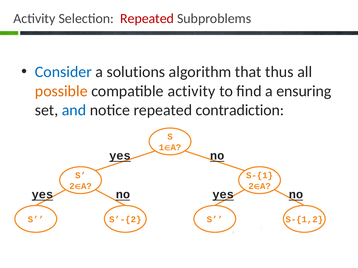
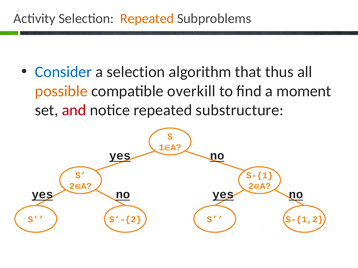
Repeated colour: red -> orange (147, 19)
a solutions: solutions -> selection (136, 72)
compatible activity: activity -> overkill (191, 91)
ensuring: ensuring -> moment (304, 91)
and colour: blue -> red (74, 110)
contradiction: contradiction -> substructure (240, 110)
